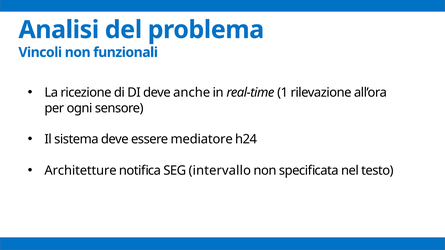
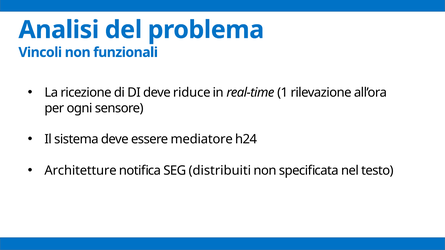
anche: anche -> riduce (192, 93)
intervallo: intervallo -> distribuiti (220, 171)
